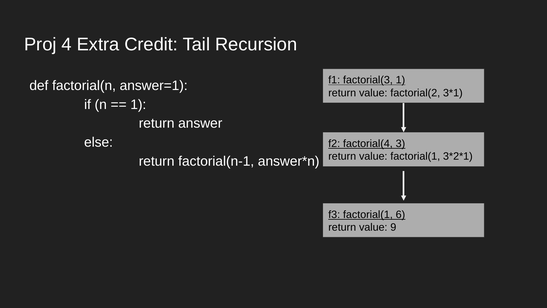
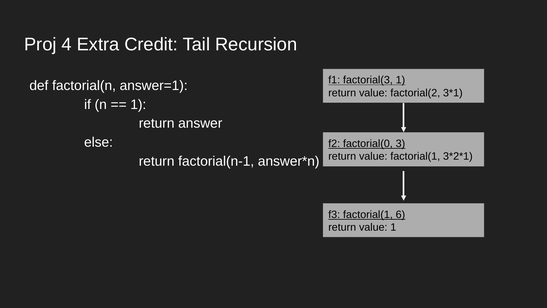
factorial(4: factorial(4 -> factorial(0 (368, 144)
value 9: 9 -> 1 (393, 227)
